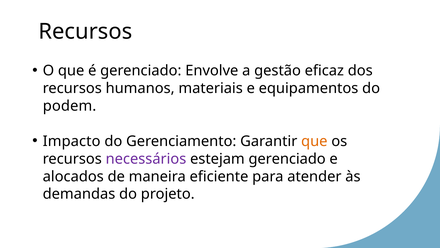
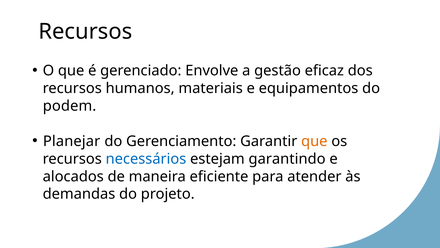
Impacto: Impacto -> Planejar (72, 141)
necessários colour: purple -> blue (146, 159)
estejam gerenciado: gerenciado -> garantindo (287, 159)
